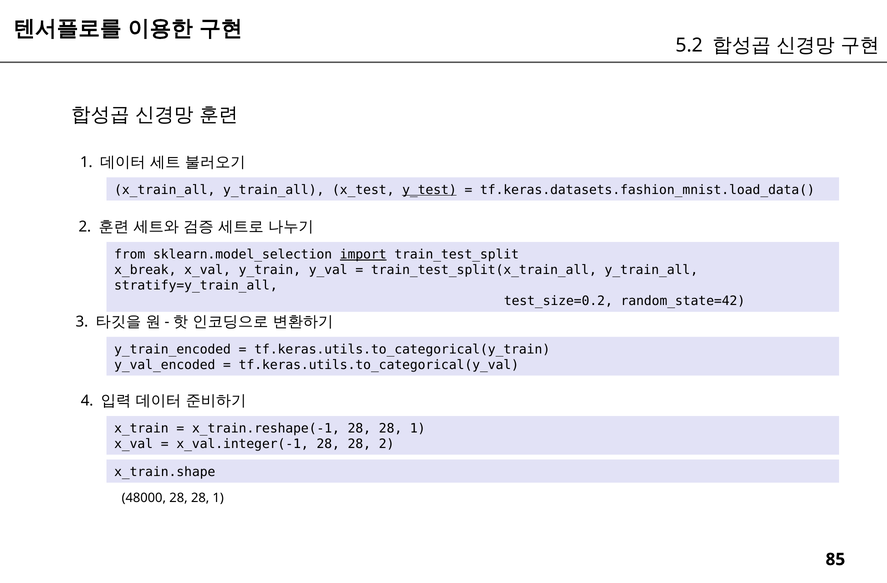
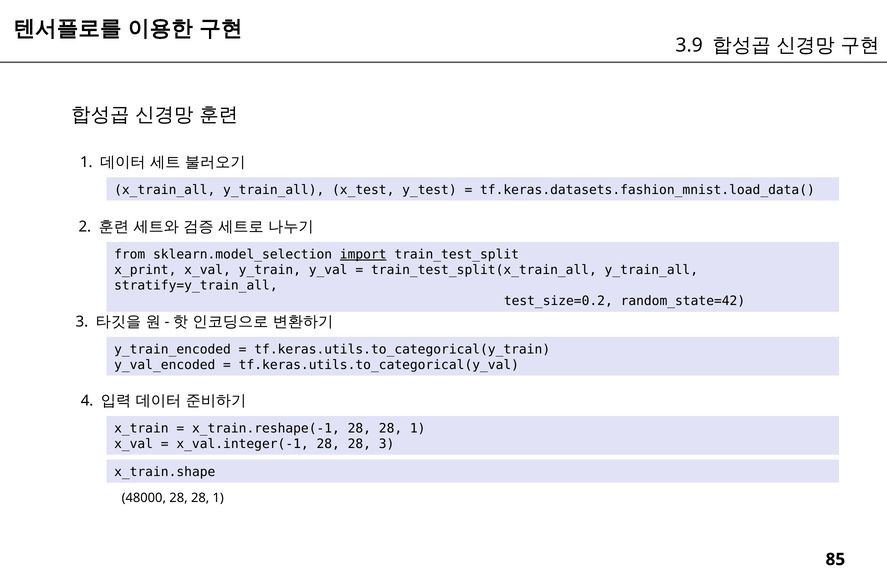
5.2: 5.2 -> 3.9 (689, 45)
y_test underline: present -> none (429, 190)
x_break: x_break -> x_print (145, 270)
28 2: 2 -> 3 (387, 444)
